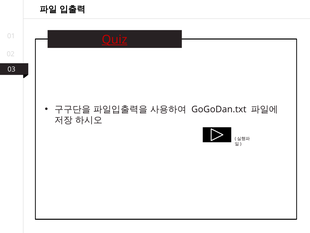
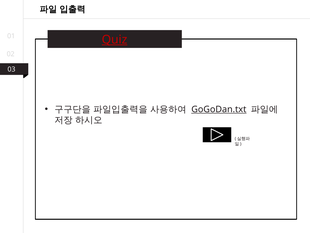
GoGoDan.txt underline: none -> present (219, 109)
